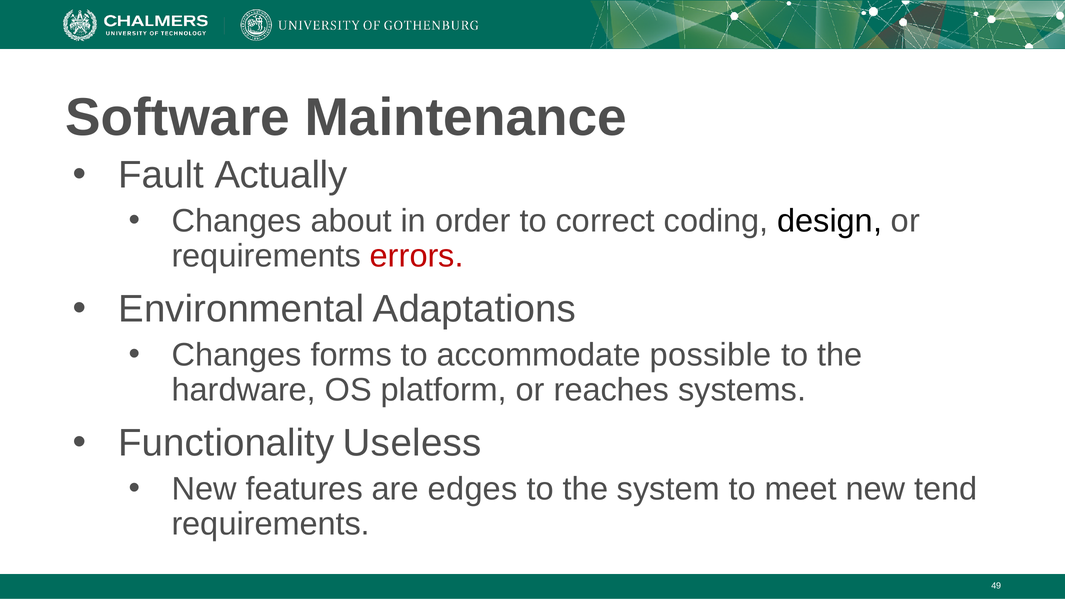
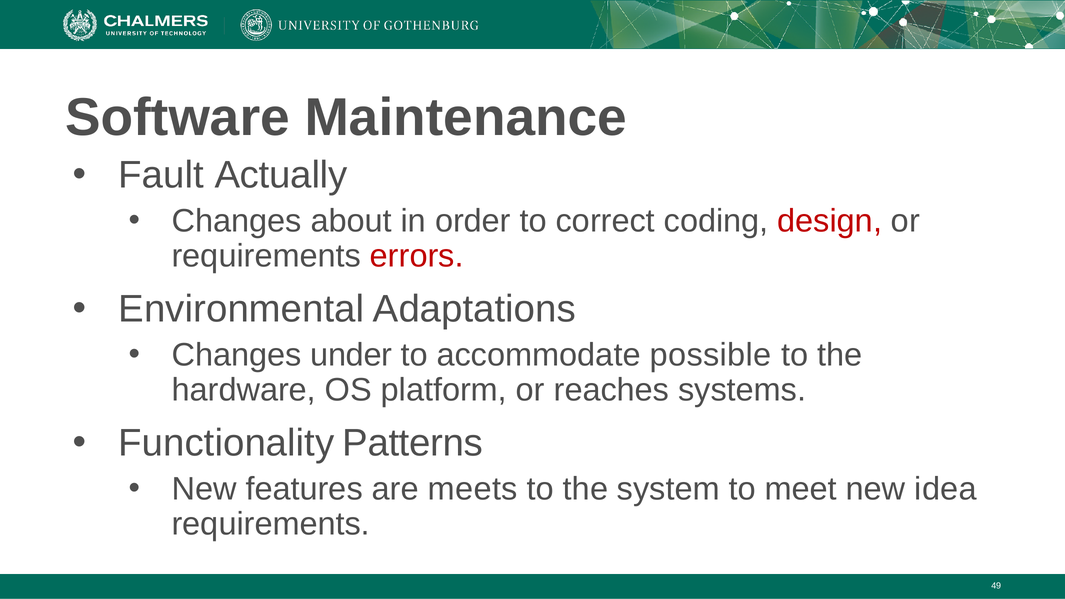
design colour: black -> red (830, 221)
forms: forms -> under (351, 355)
Useless: Useless -> Patterns (413, 443)
edges: edges -> meets (473, 489)
tend: tend -> idea (946, 489)
